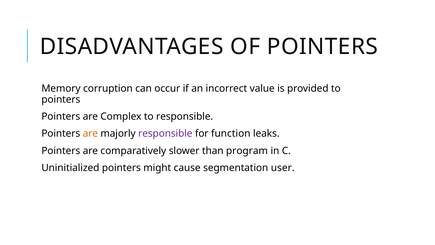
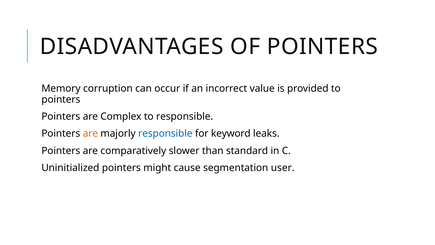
responsible colour: purple -> blue (165, 133)
function: function -> keyword (231, 133)
program: program -> standard (247, 151)
